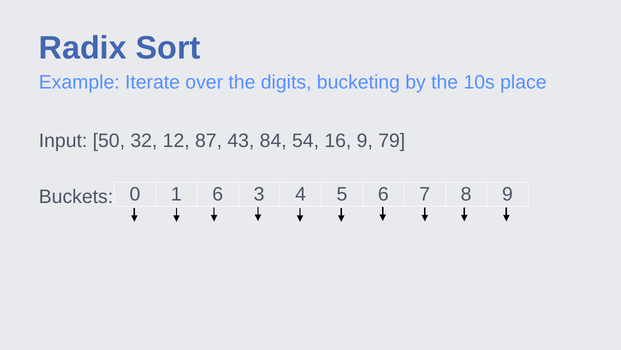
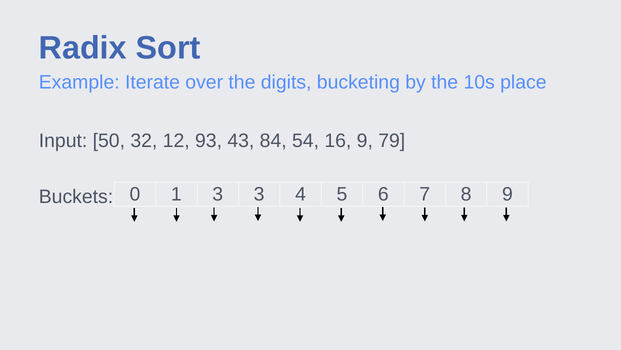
87: 87 -> 93 (209, 141)
1 6: 6 -> 3 (218, 194)
